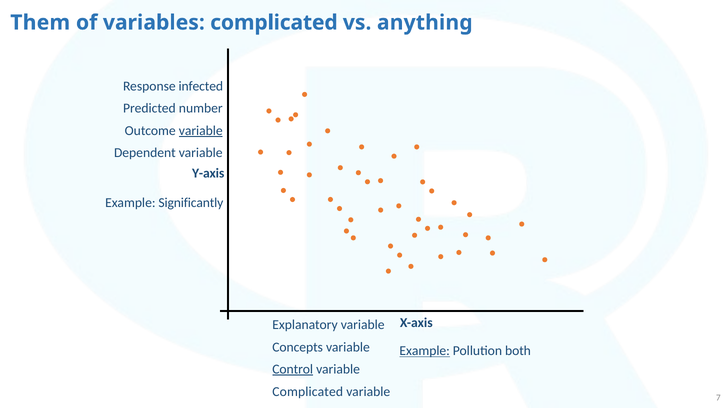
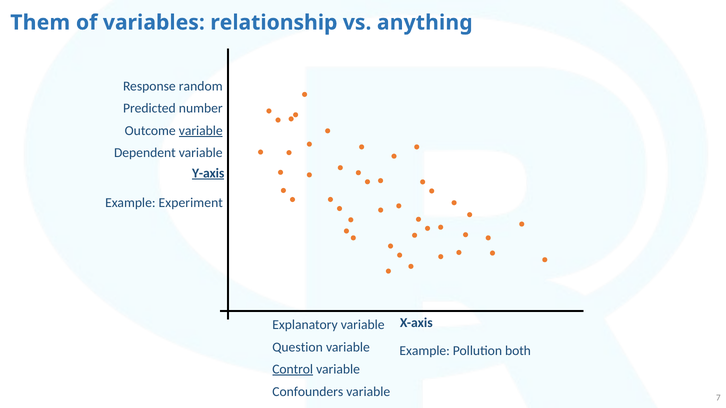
variables complicated: complicated -> relationship (274, 23)
infected: infected -> random (201, 86)
Y-axis underline: none -> present (208, 173)
Significantly: Significantly -> Experiment (191, 203)
Concepts: Concepts -> Question (298, 347)
Example underline: present -> none (425, 351)
Complicated: Complicated -> Confounders (308, 392)
